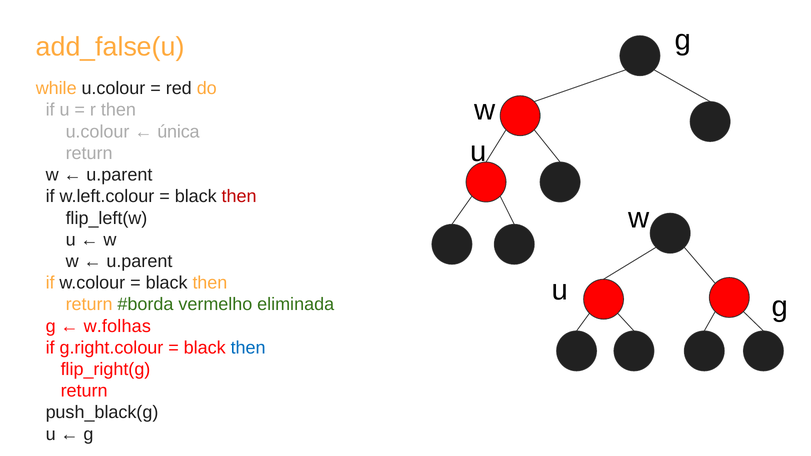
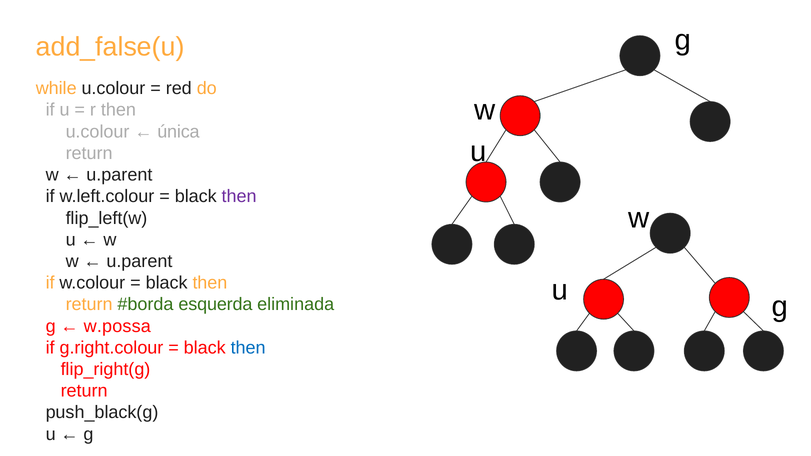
then colour: red -> purple (239, 197)
vermelho: vermelho -> esquerda (215, 305)
w.folhas: w.folhas -> w.possa (117, 326)
